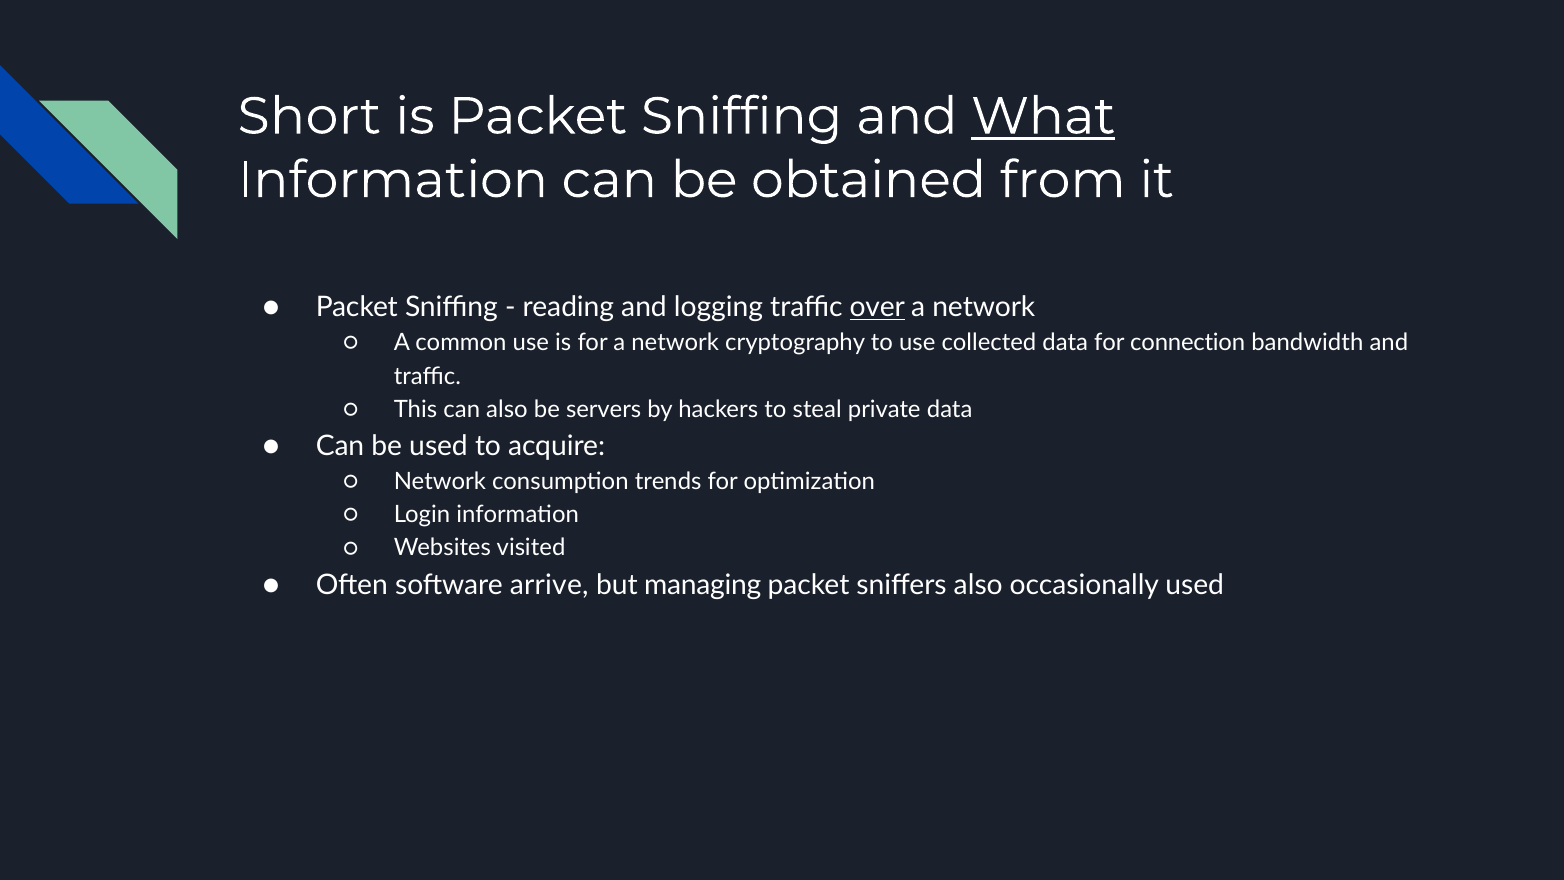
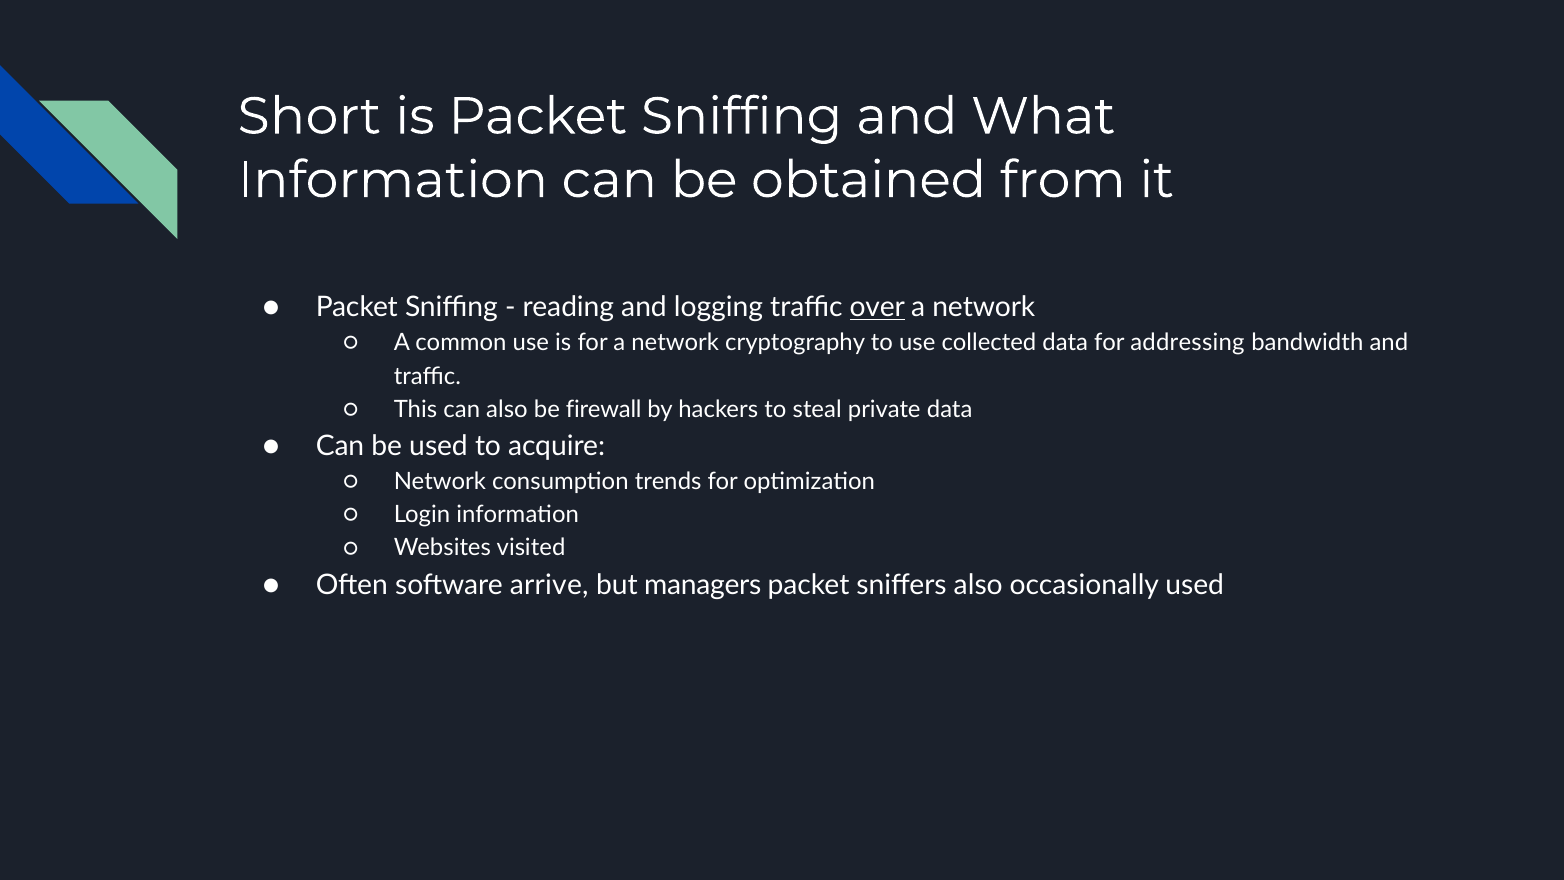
What underline: present -> none (1043, 116)
connection: connection -> addressing (1187, 343)
servers: servers -> firewall (604, 409)
managing: managing -> managers (703, 585)
